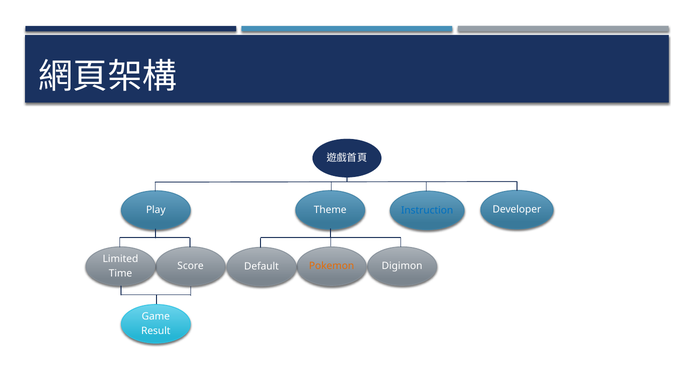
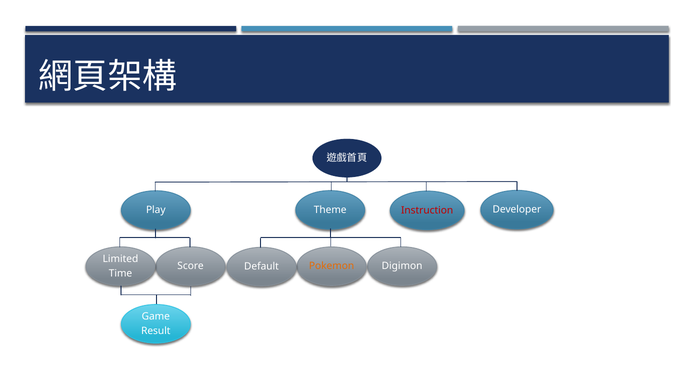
Instruction colour: blue -> red (427, 210)
